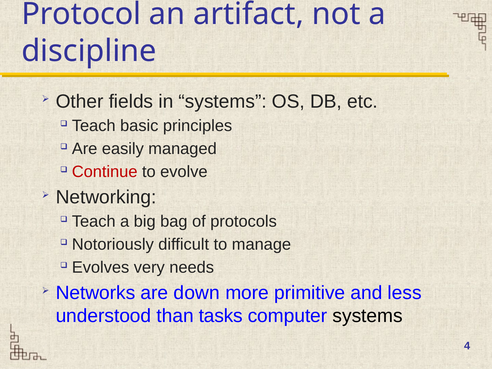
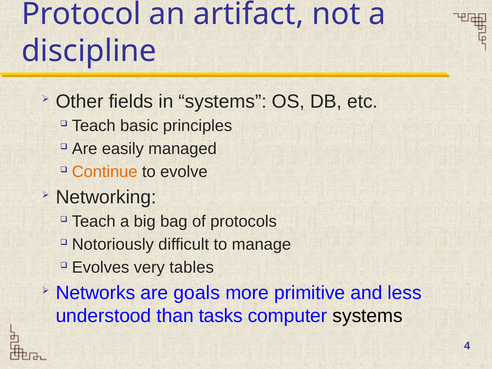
Continue colour: red -> orange (105, 172)
needs: needs -> tables (192, 267)
down: down -> goals (197, 293)
